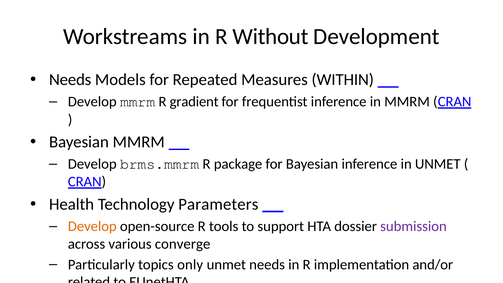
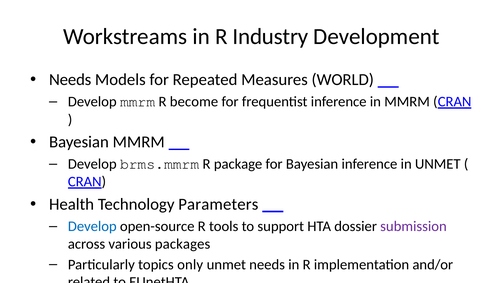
Without: Without -> Industry (270, 36)
WITHIN: WITHIN -> WORLD (343, 80)
gradient: gradient -> become (194, 102)
Develop colour: orange -> blue (92, 226)
converge: converge -> packages (183, 244)
